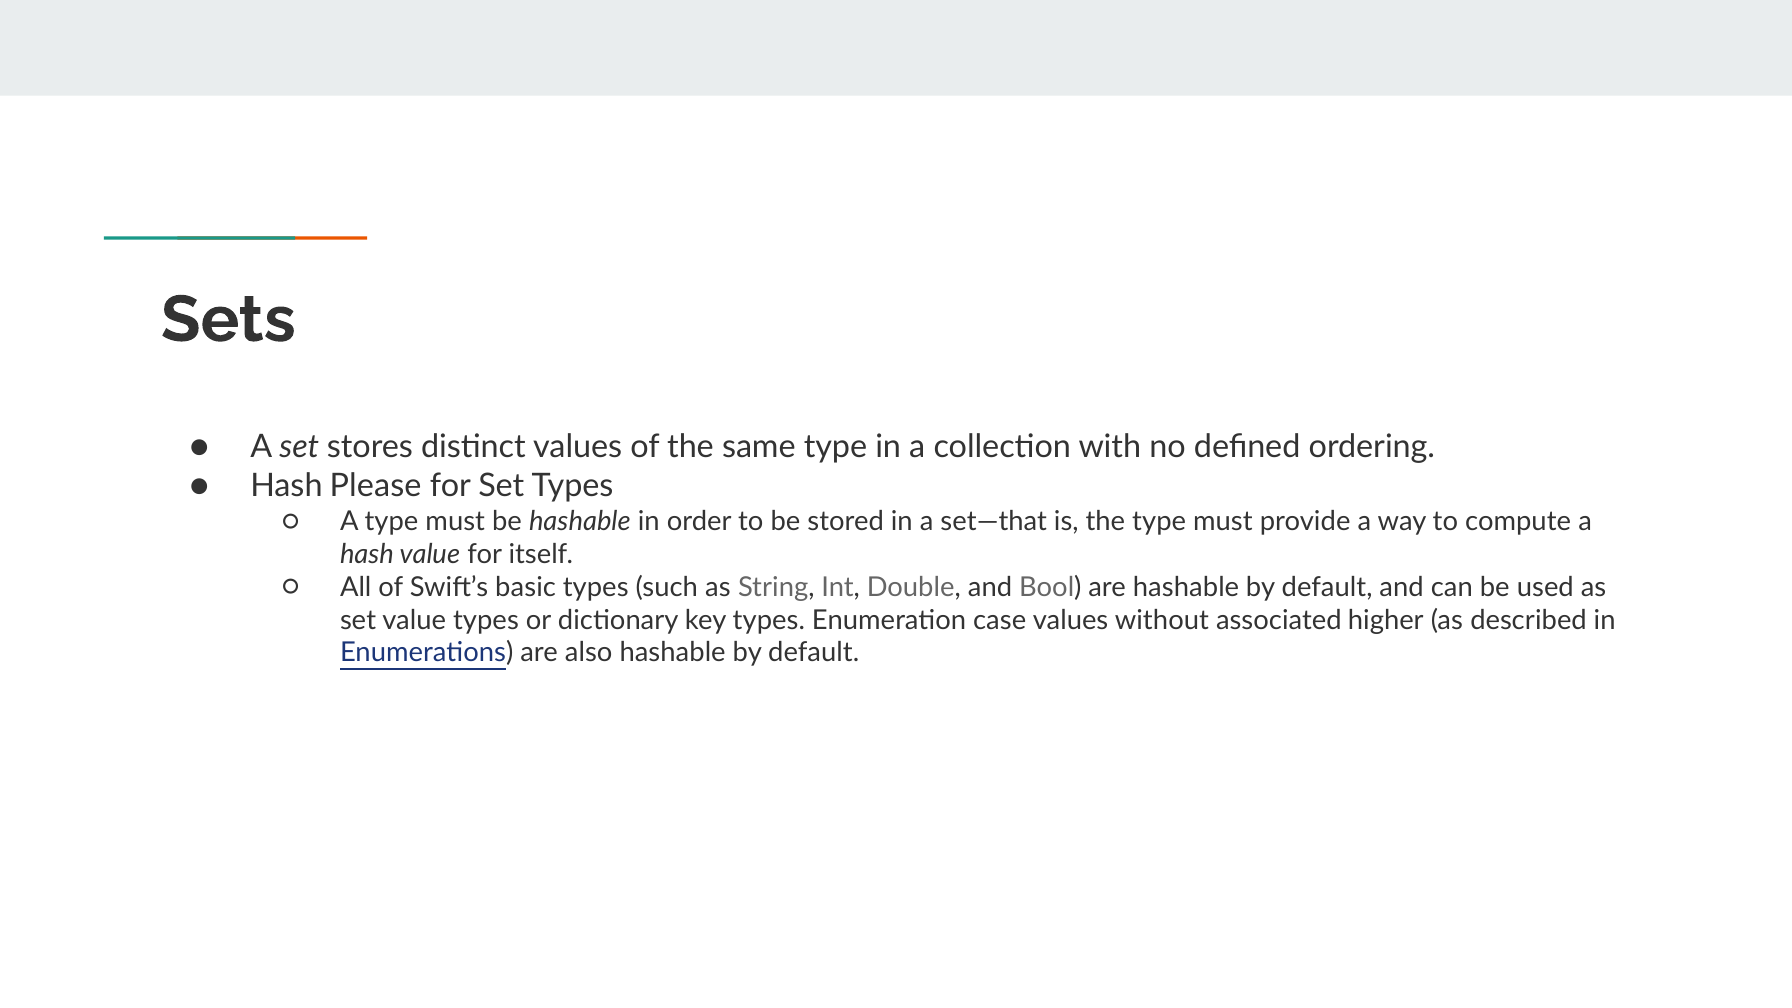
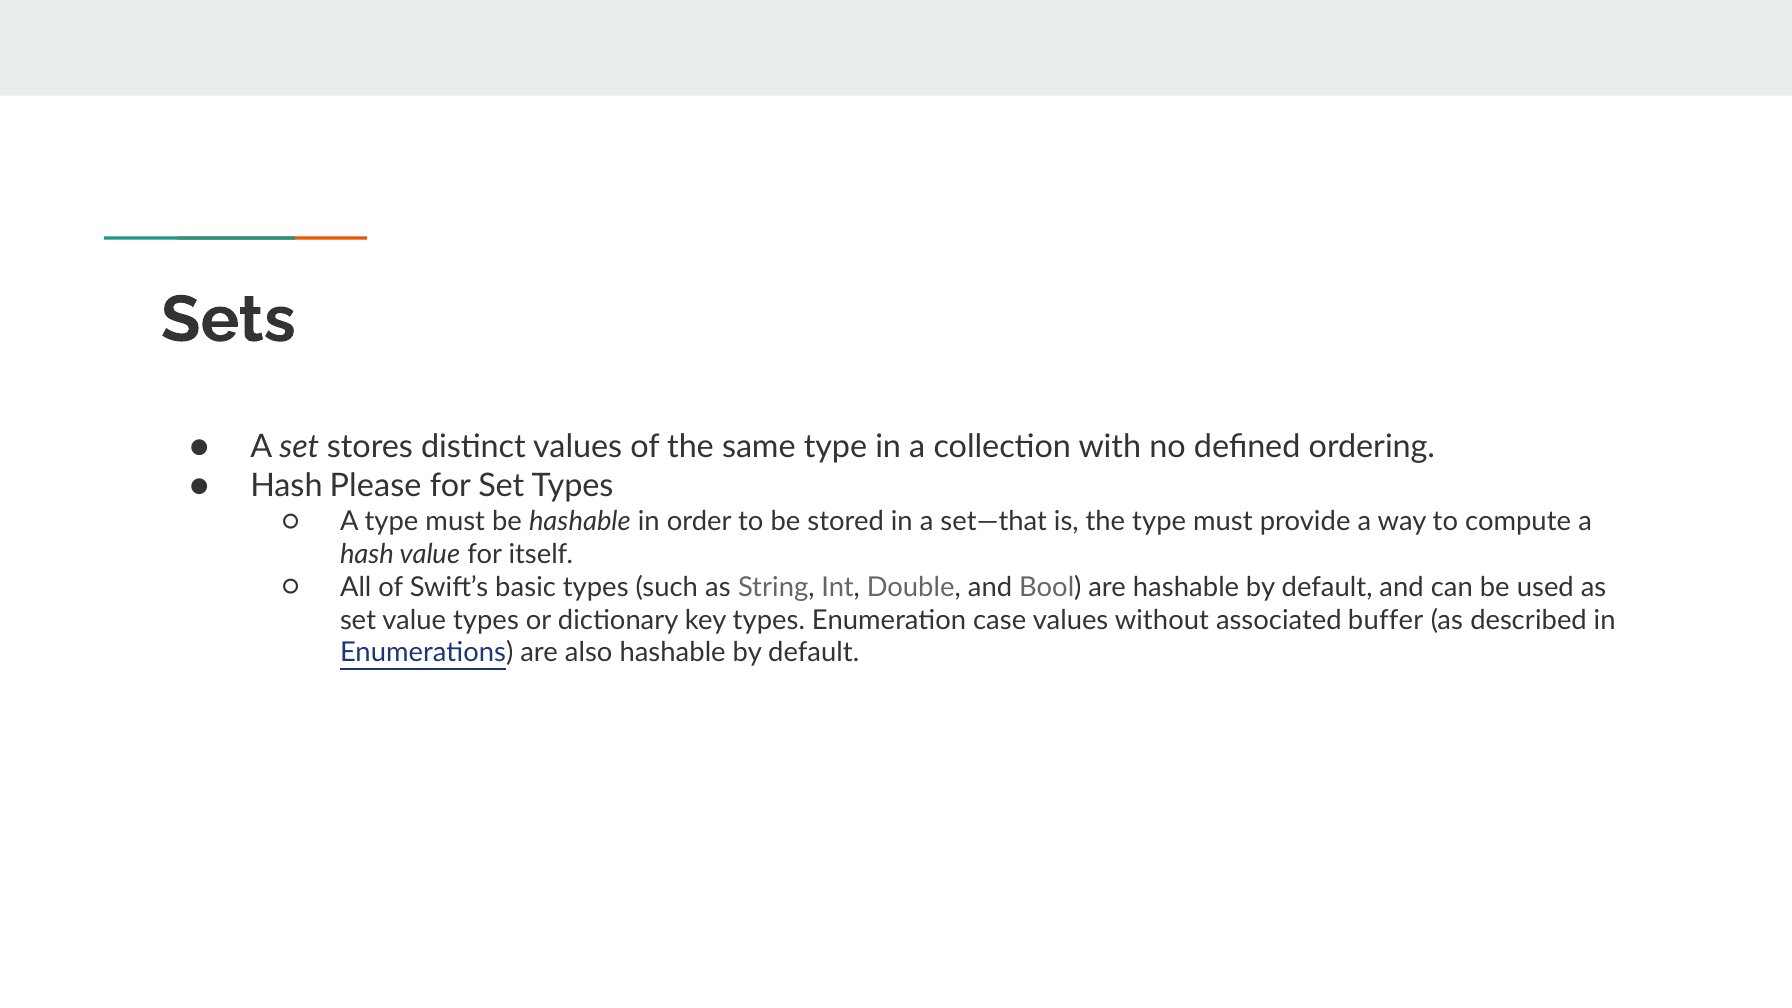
higher: higher -> buffer (1386, 620)
